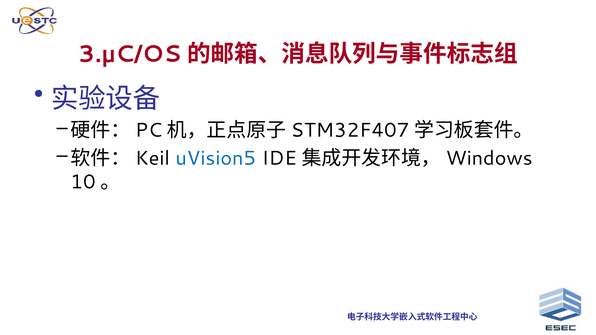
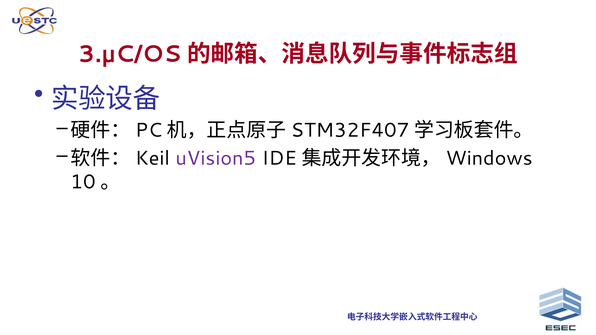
uVision5 colour: blue -> purple (216, 158)
